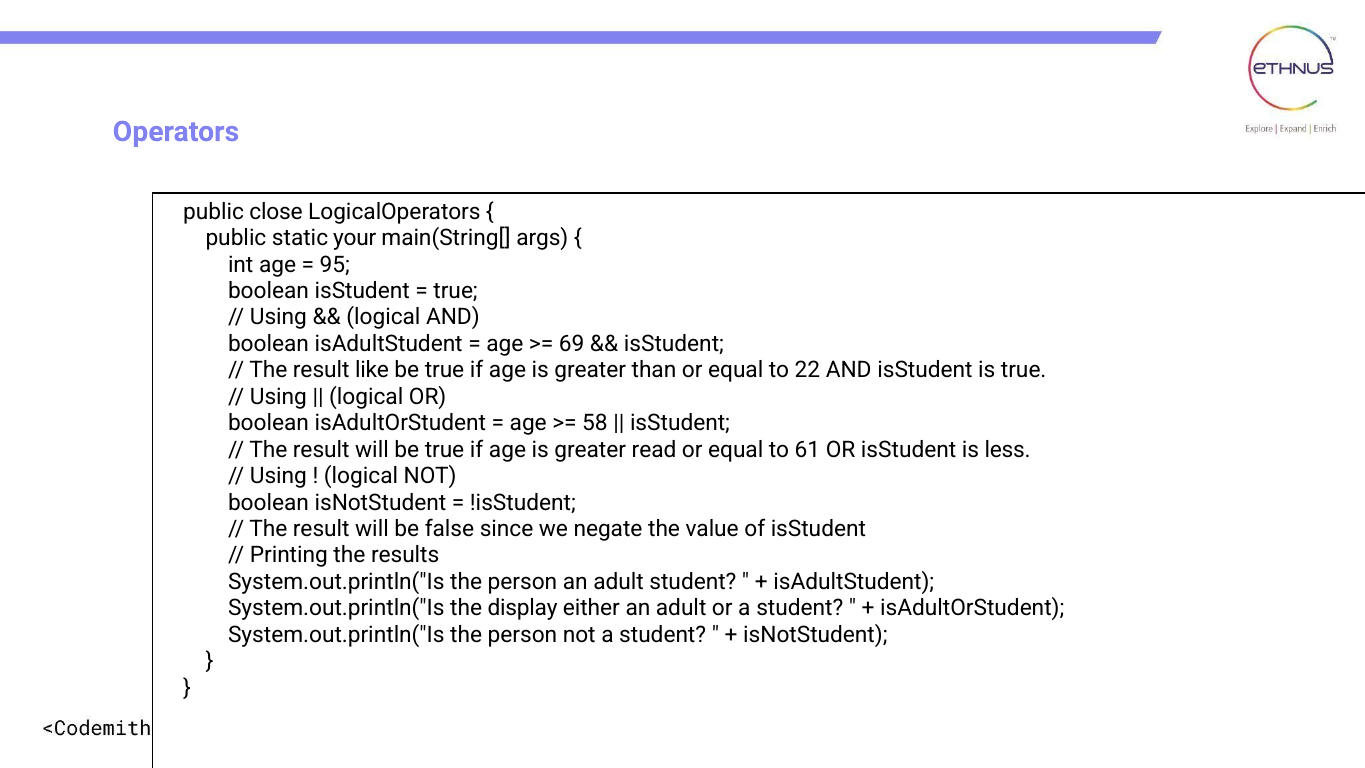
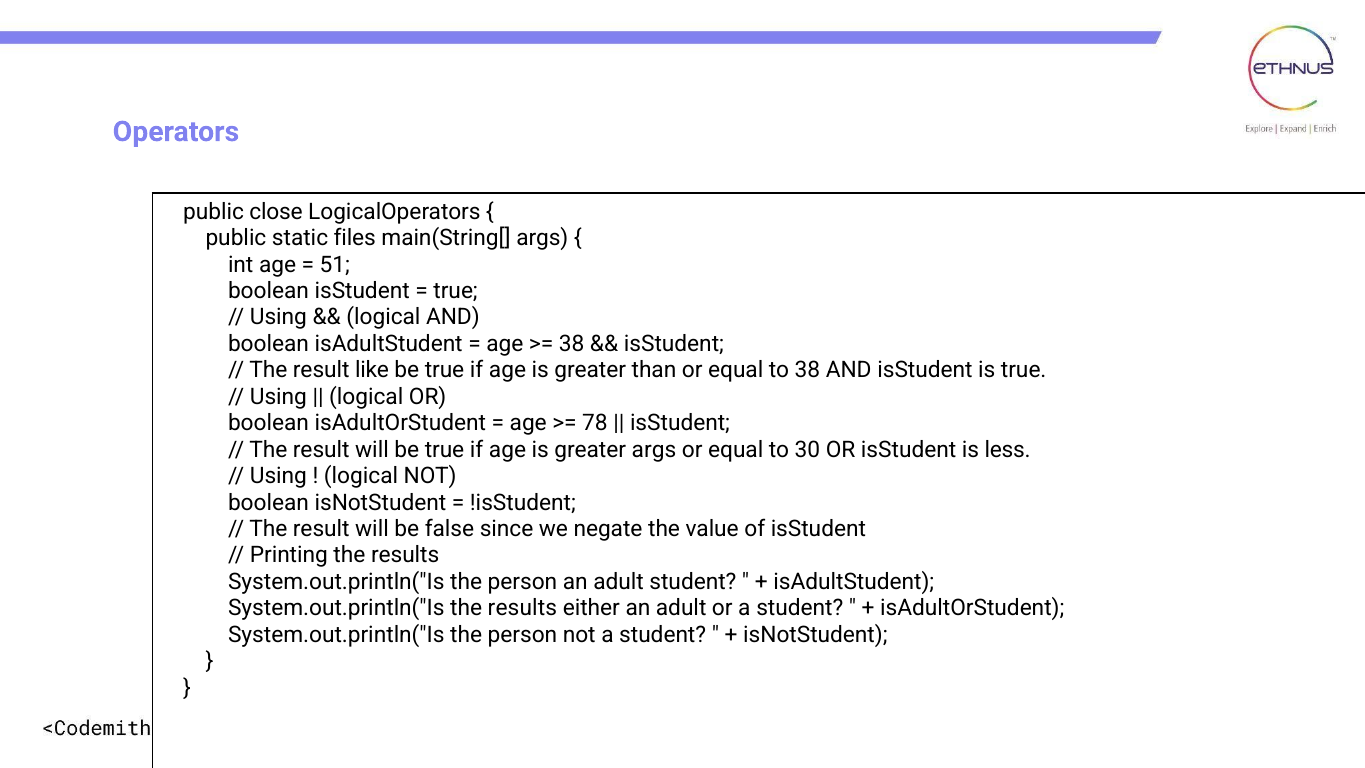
your: your -> files (355, 238)
95: 95 -> 51 (335, 264)
69: 69 -> 38 (572, 344)
to 22: 22 -> 38 (807, 370)
58: 58 -> 78 (595, 423)
greater read: read -> args (654, 450)
61: 61 -> 30 (807, 450)
System.out.println("Is the display: display -> results (522, 608)
